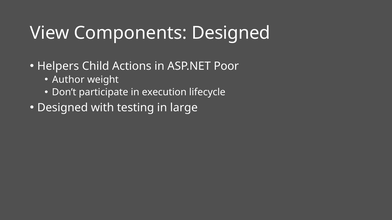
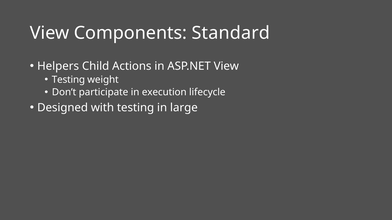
Components Designed: Designed -> Standard (231, 33)
ASP.NET Poor: Poor -> View (226, 66)
Author: Author -> Testing (68, 80)
